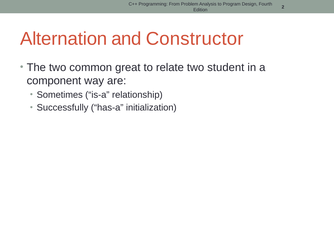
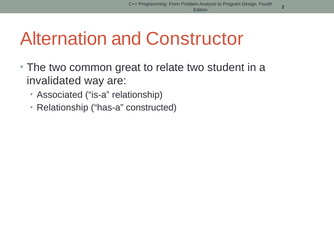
component: component -> invalidated (54, 81)
Sometimes: Sometimes -> Associated (60, 95)
Successfully: Successfully -> Relationship (63, 108)
initialization: initialization -> constructed (151, 108)
